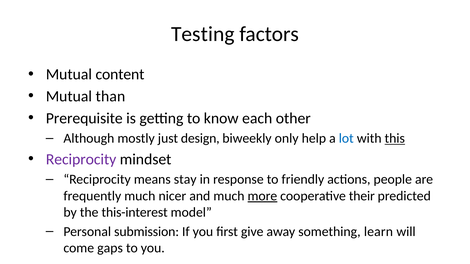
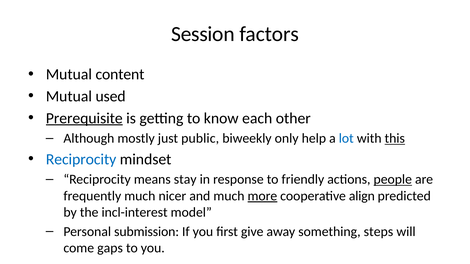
Testing: Testing -> Session (203, 34)
than: than -> used (111, 96)
Prerequisite underline: none -> present (84, 118)
design: design -> public (200, 139)
Reciprocity colour: purple -> blue (81, 160)
people underline: none -> present (393, 180)
their: their -> align (362, 196)
this-interest: this-interest -> incl-interest (135, 213)
learn: learn -> steps (378, 232)
